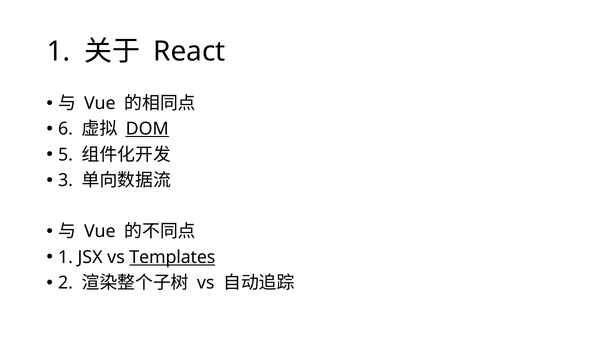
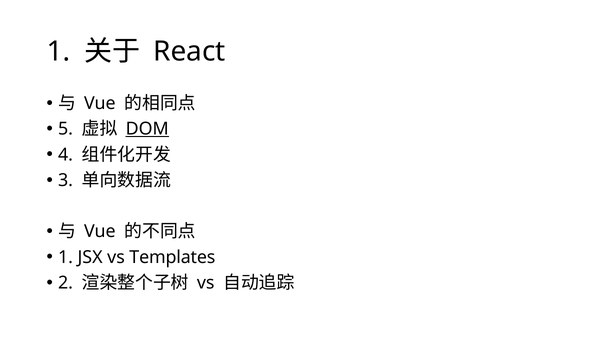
6: 6 -> 5 (66, 129)
5: 5 -> 4 (66, 155)
Templates underline: present -> none (172, 257)
